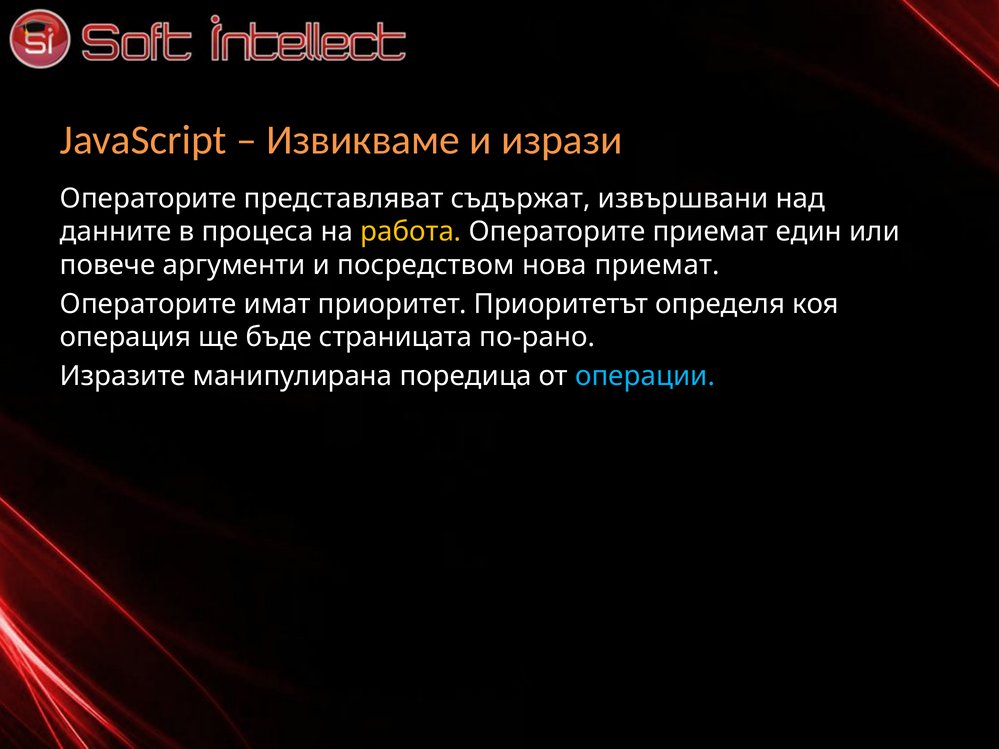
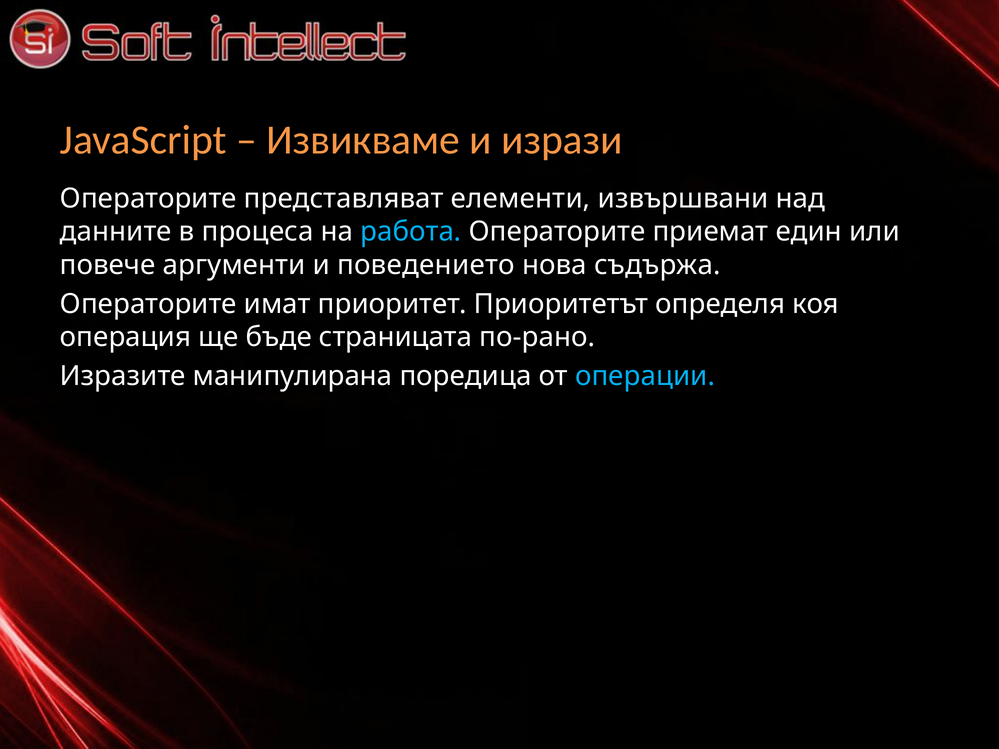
съдържат: съдържат -> елементи (521, 198)
работа colour: yellow -> light blue (411, 232)
посредством: посредством -> поведението (426, 265)
нова приемат: приемат -> съдържа (657, 265)
